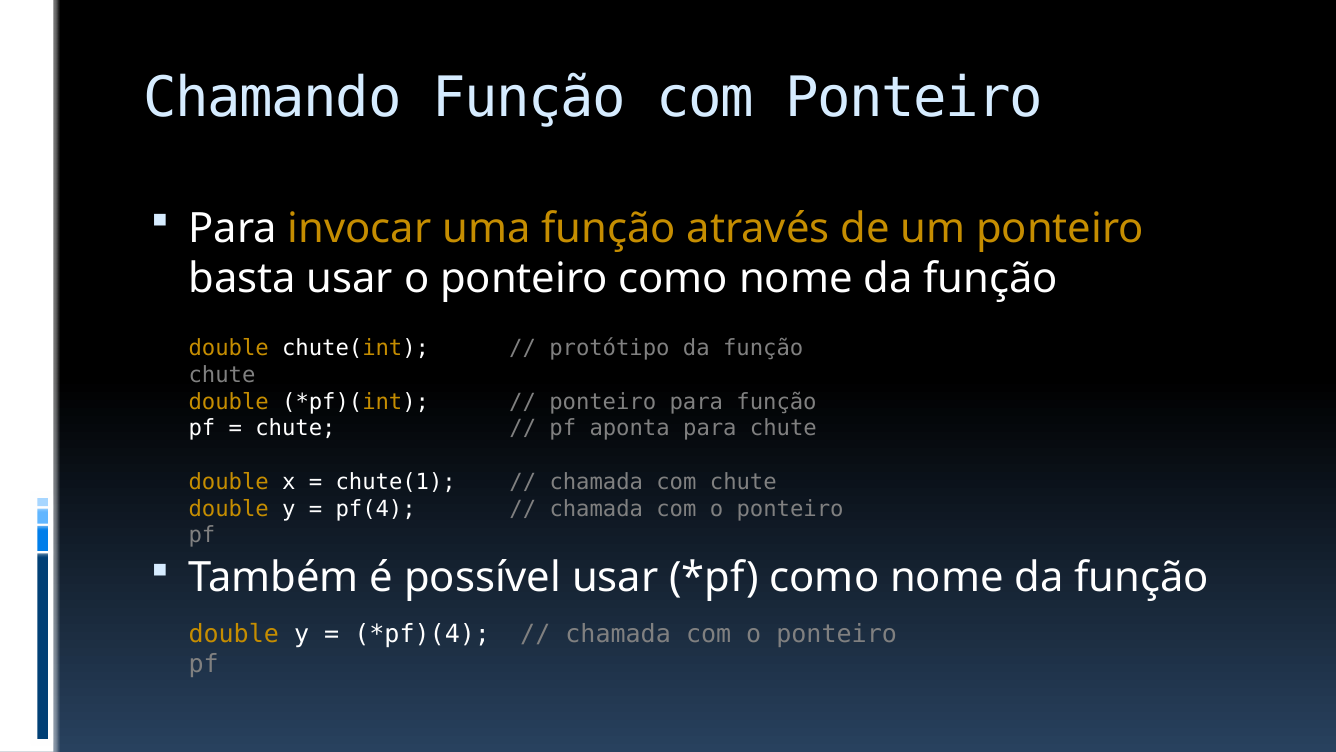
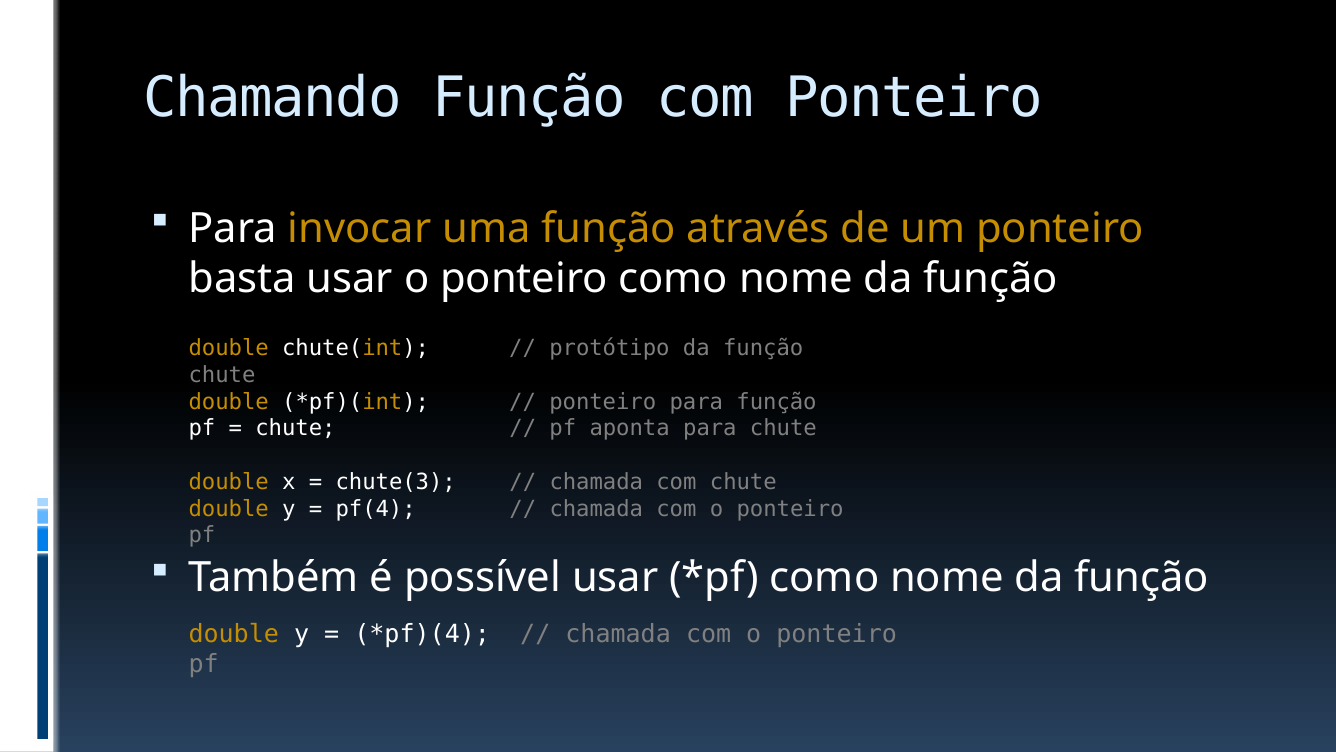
chute(1: chute(1 -> chute(3 (396, 482)
